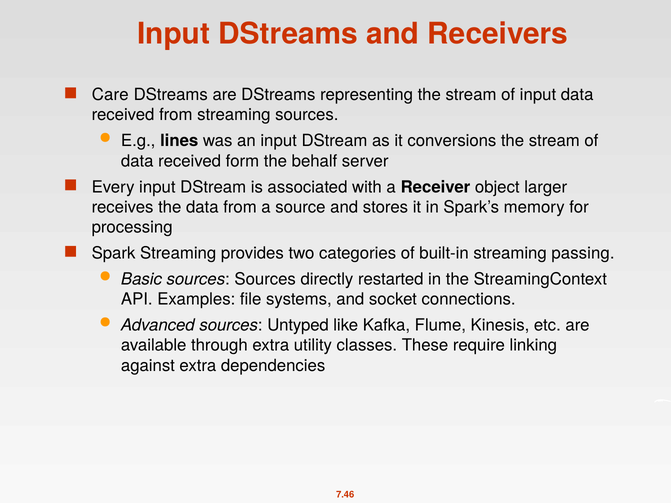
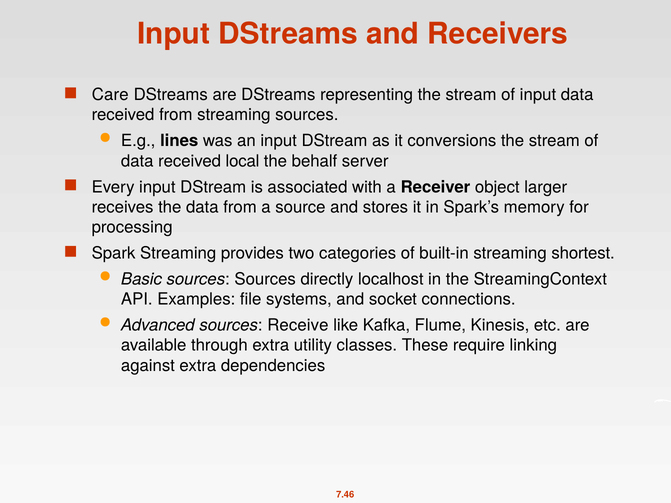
form: form -> local (242, 161)
passing: passing -> shortest (583, 253)
restarted: restarted -> localhost (391, 279)
Untyped: Untyped -> Receive (298, 325)
